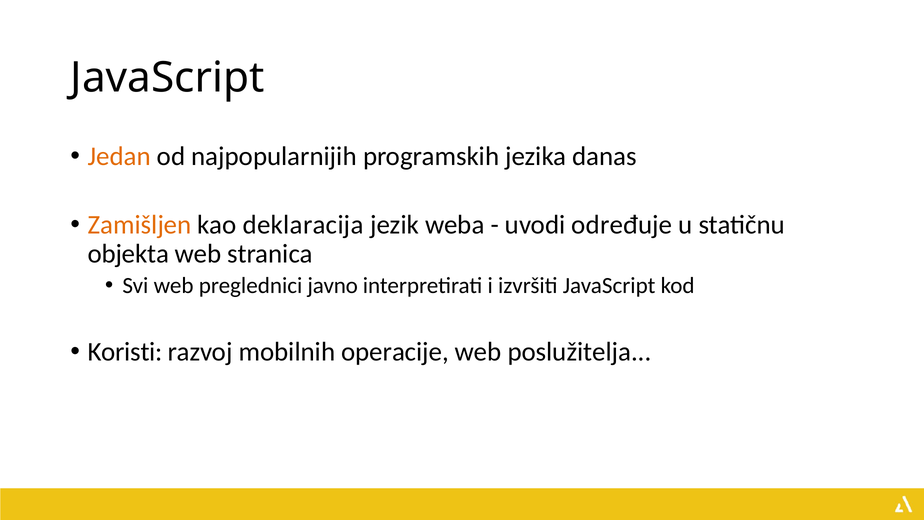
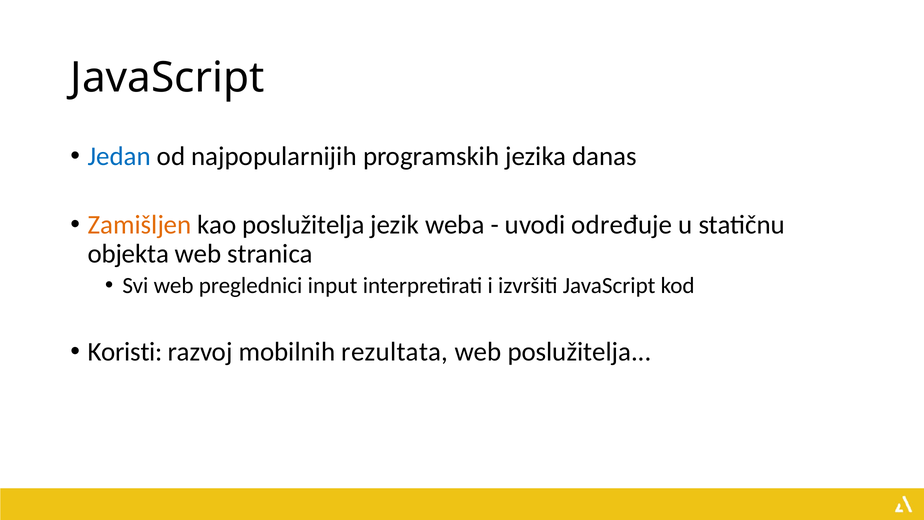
Jedan colour: orange -> blue (119, 156)
kao deklaracija: deklaracija -> poslužitelja (303, 225)
javno: javno -> input (333, 286)
operacije: operacije -> rezultata (395, 352)
